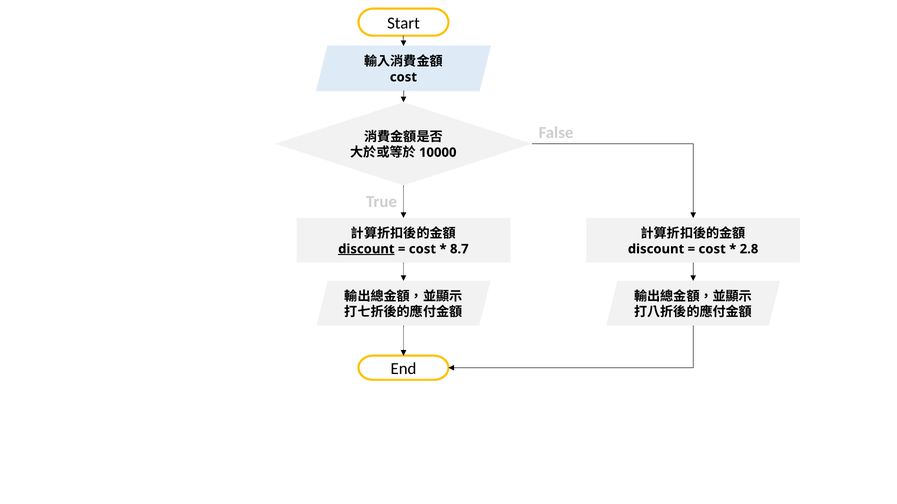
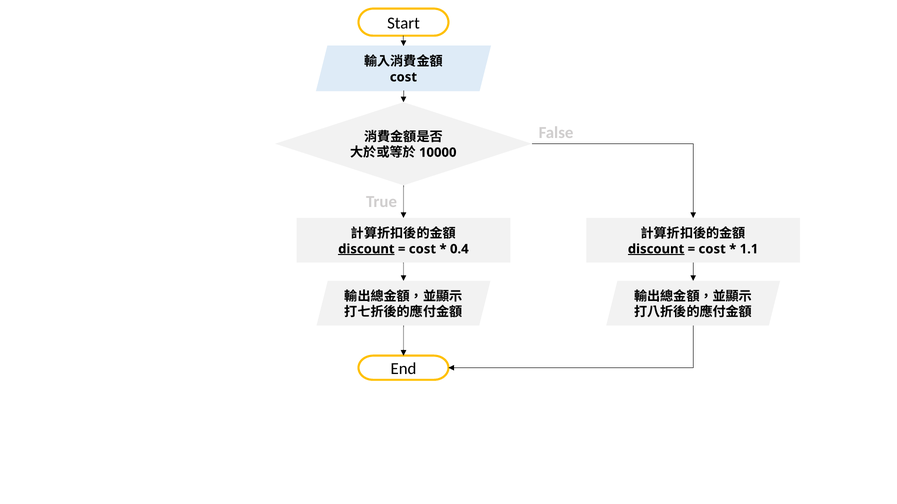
8.7: 8.7 -> 0.4 (459, 249)
discount underline: none -> present (656, 249)
2.8: 2.8 -> 1.1 (749, 249)
